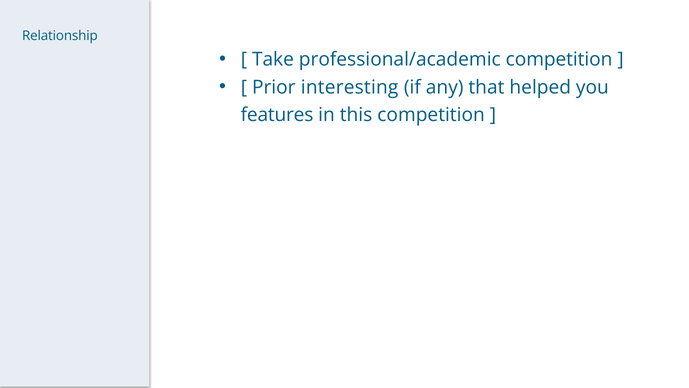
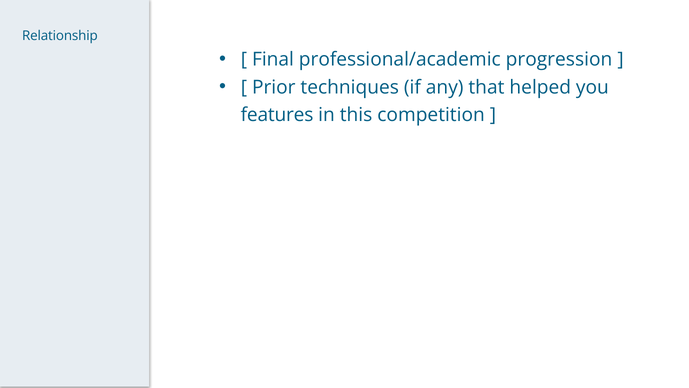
Take: Take -> Final (273, 60)
professional/academic competition: competition -> progression (559, 60)
interesting: interesting -> techniques (350, 87)
